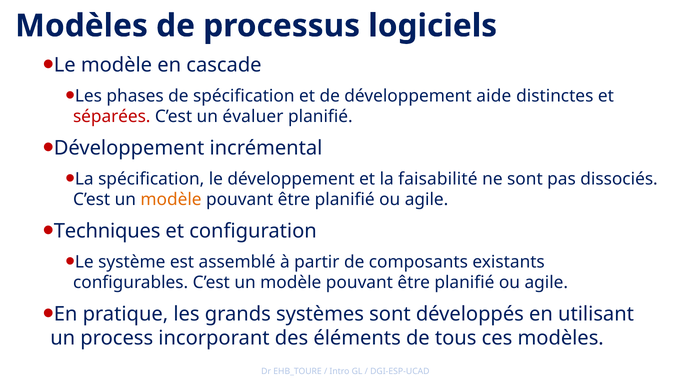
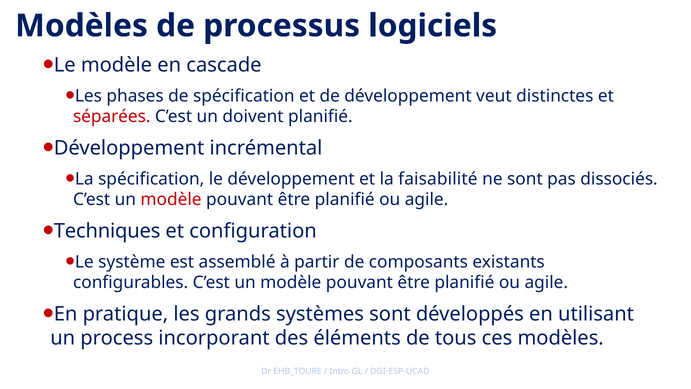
aide: aide -> veut (494, 96)
évaluer: évaluer -> doivent (253, 117)
modèle colour: orange -> red (171, 200)
